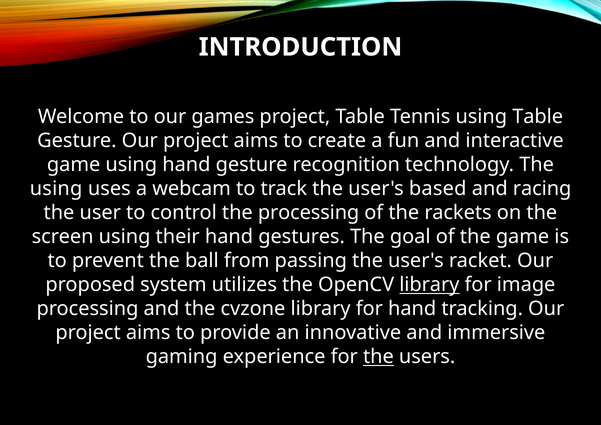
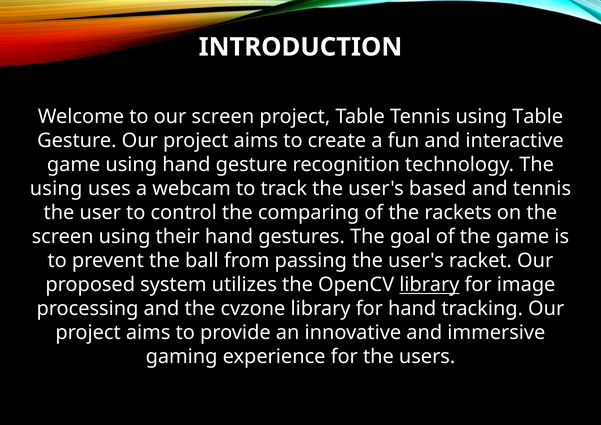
our games: games -> screen (223, 117)
and racing: racing -> tennis (542, 189)
the processing: processing -> comparing (309, 213)
the underline: present -> none (378, 357)
